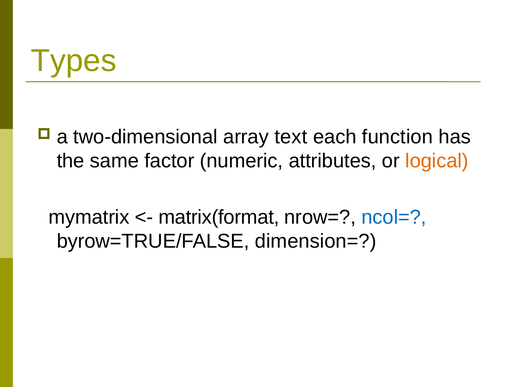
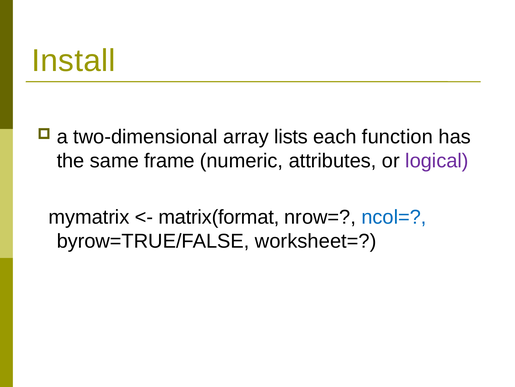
Types: Types -> Install (73, 61)
text: text -> lists (291, 137)
factor: factor -> frame (169, 161)
logical colour: orange -> purple (437, 161)
dimension=: dimension= -> worksheet= (316, 241)
